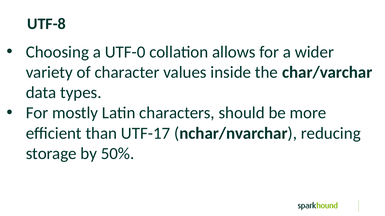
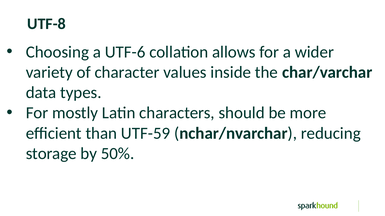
UTF-0: UTF-0 -> UTF-6 (125, 52)
UTF-17: UTF-17 -> UTF-59 (146, 134)
